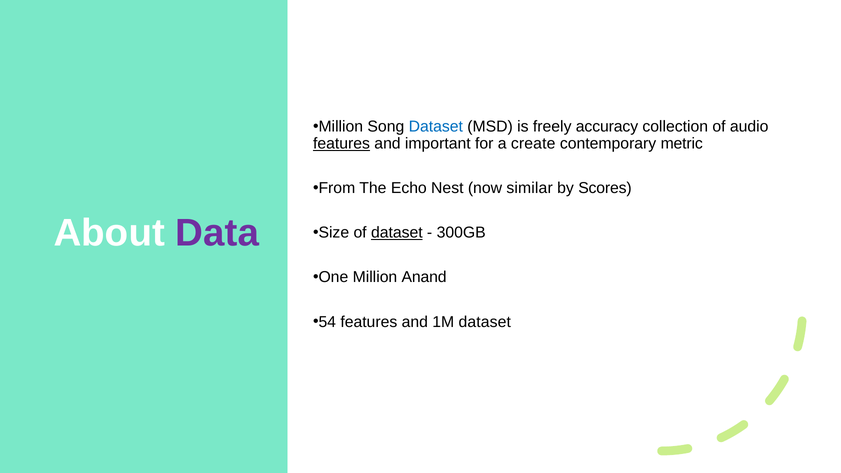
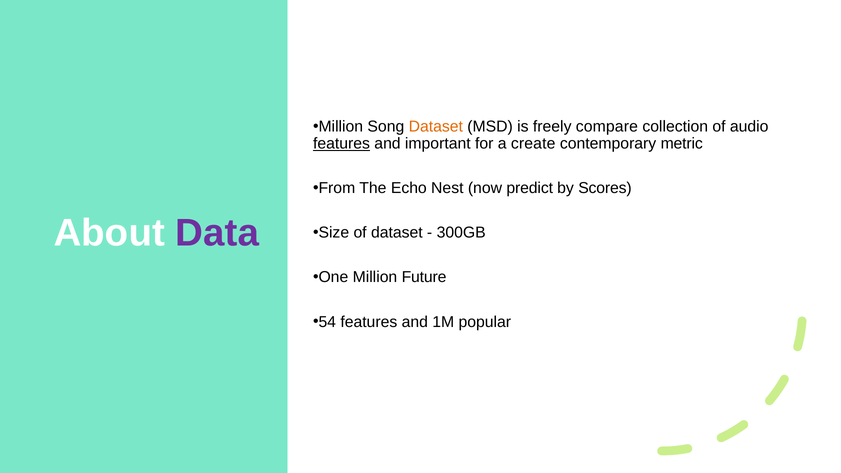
Dataset colour: blue -> orange (436, 127)
accuracy: accuracy -> compare (607, 127)
similar: similar -> predict (530, 188)
dataset underline: present -> none (397, 233)
Anand: Anand -> Future (424, 277)
1M dataset: dataset -> popular (485, 322)
